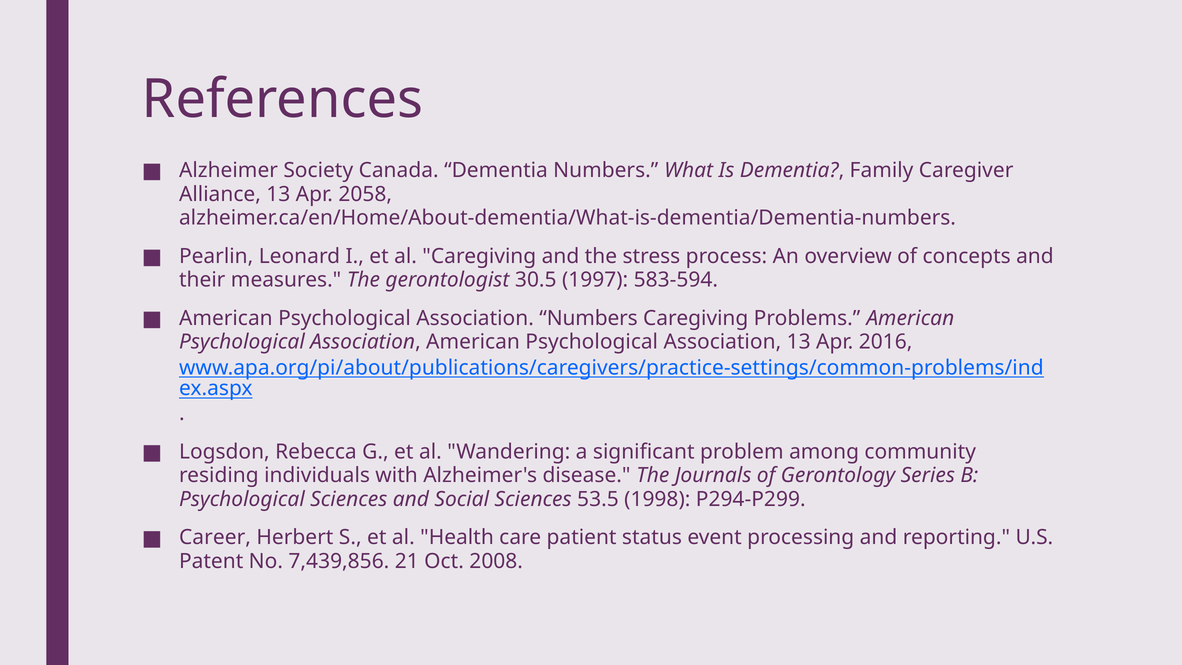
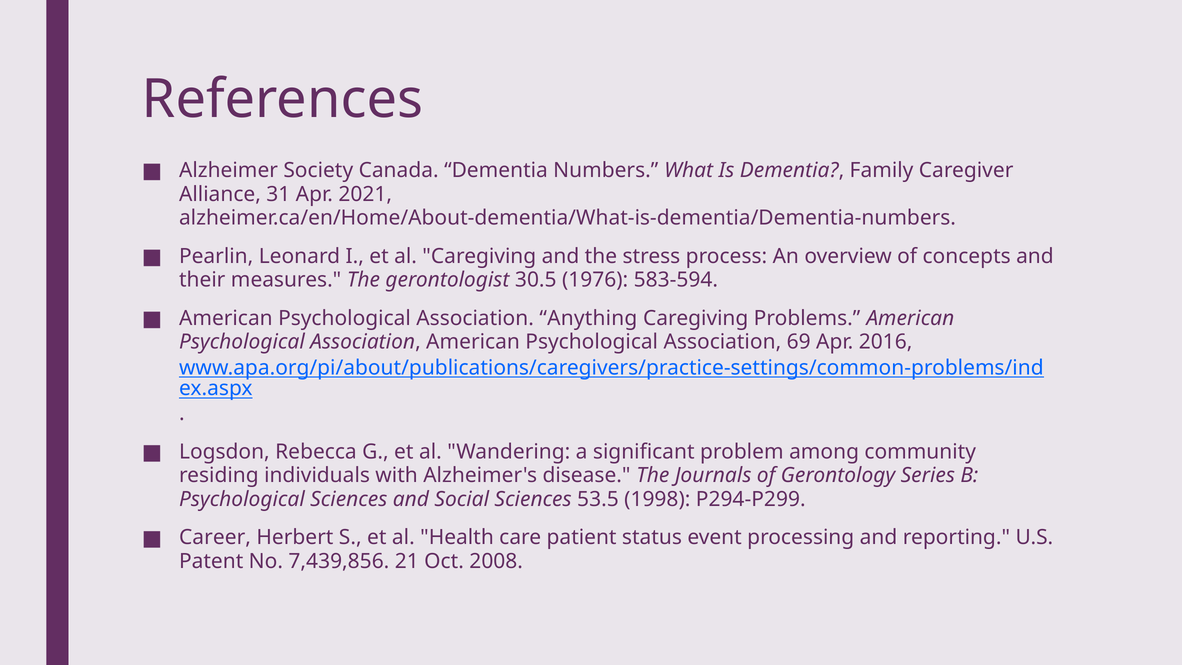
Alliance 13: 13 -> 31 (278, 194)
2058: 2058 -> 2021 (365, 194)
1997: 1997 -> 1976 (595, 280)
Association Numbers: Numbers -> Anything (588, 318)
Association 13: 13 -> 69 (799, 342)
